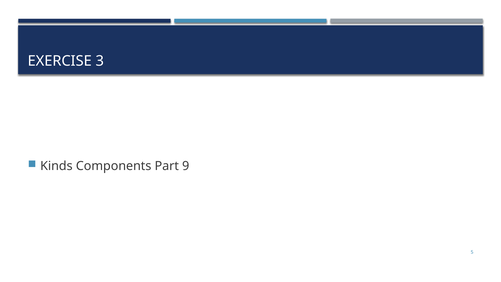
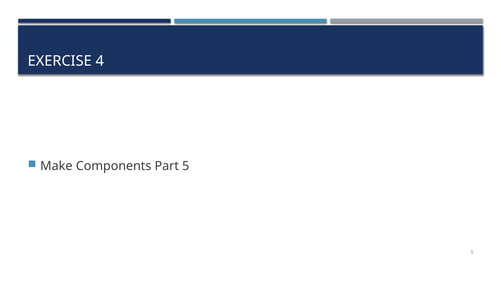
3: 3 -> 4 (100, 61)
Kinds: Kinds -> Make (56, 166)
Part 9: 9 -> 5 (186, 166)
